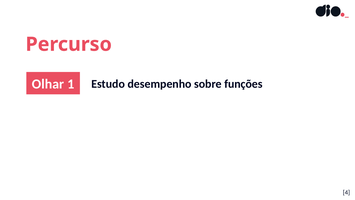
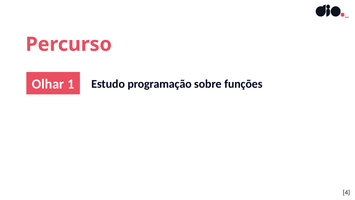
desempenho: desempenho -> programação (160, 84)
